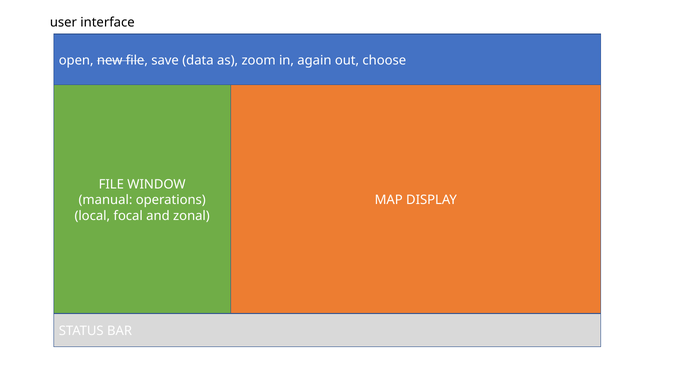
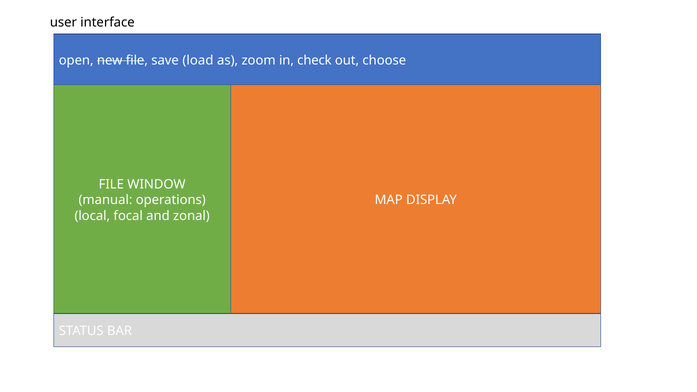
data: data -> load (198, 60)
again: again -> check (314, 60)
